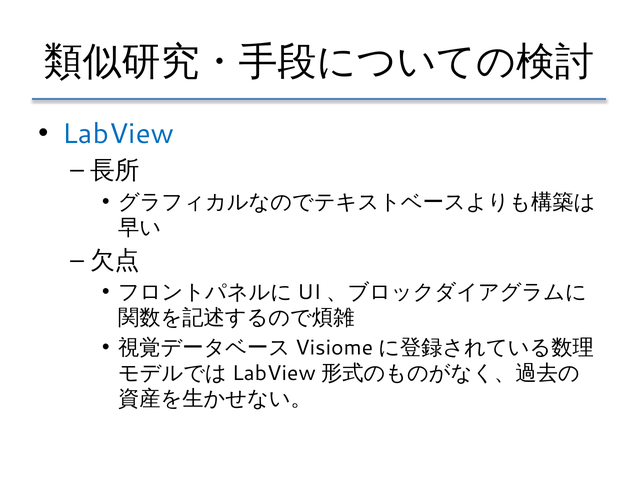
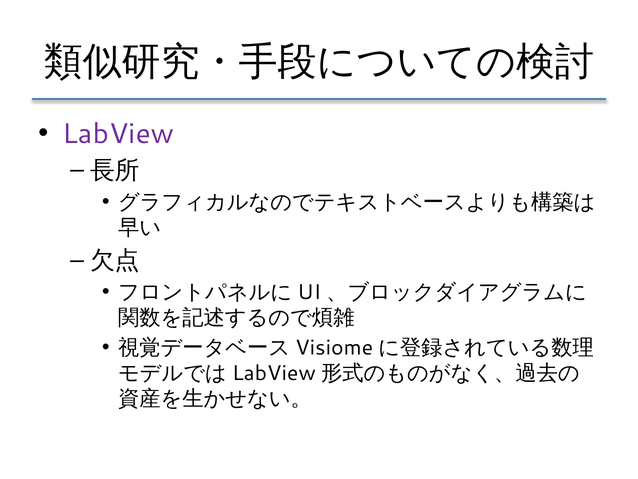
LabView colour: blue -> purple (118, 134)
